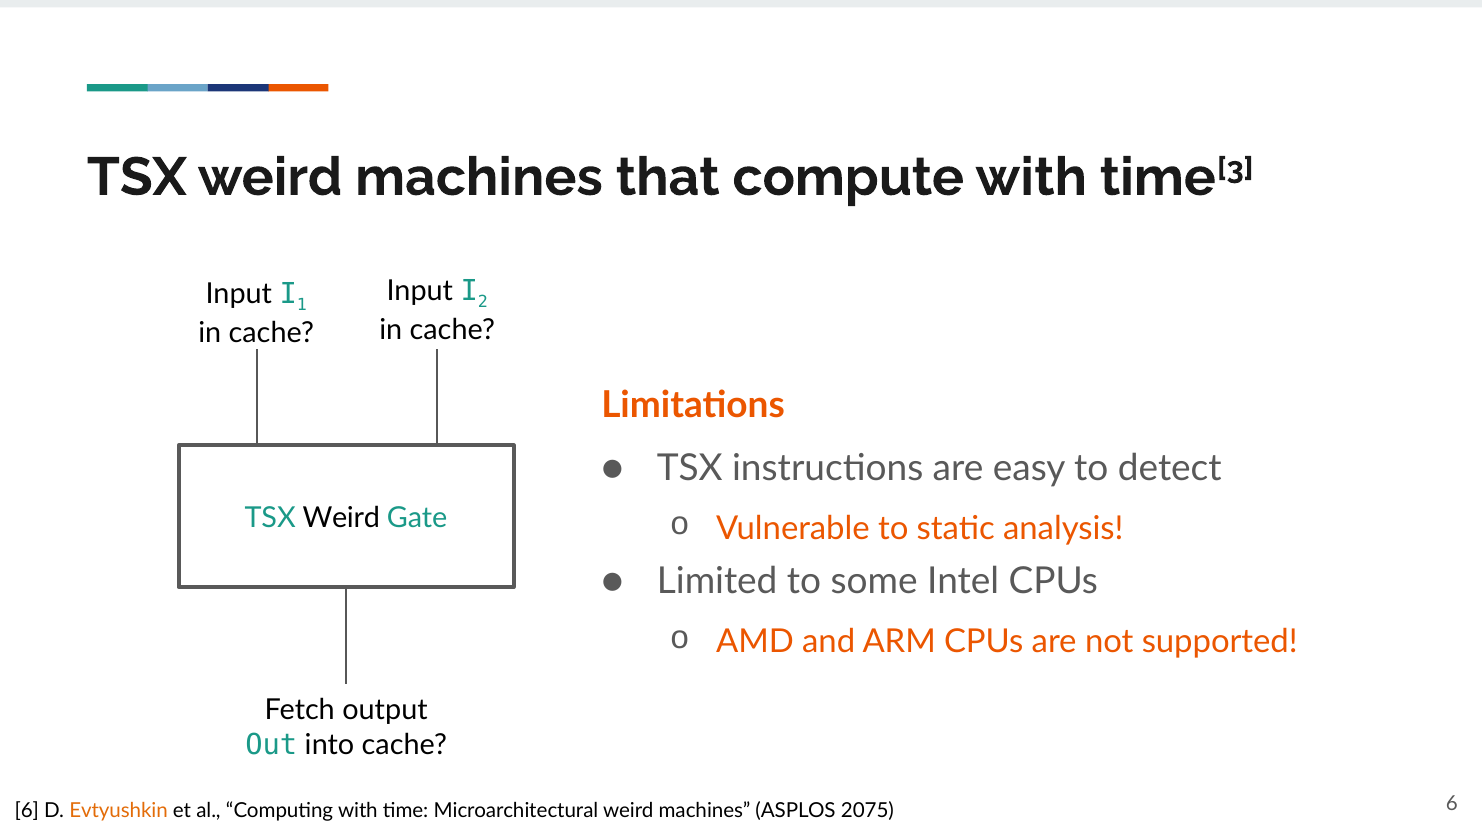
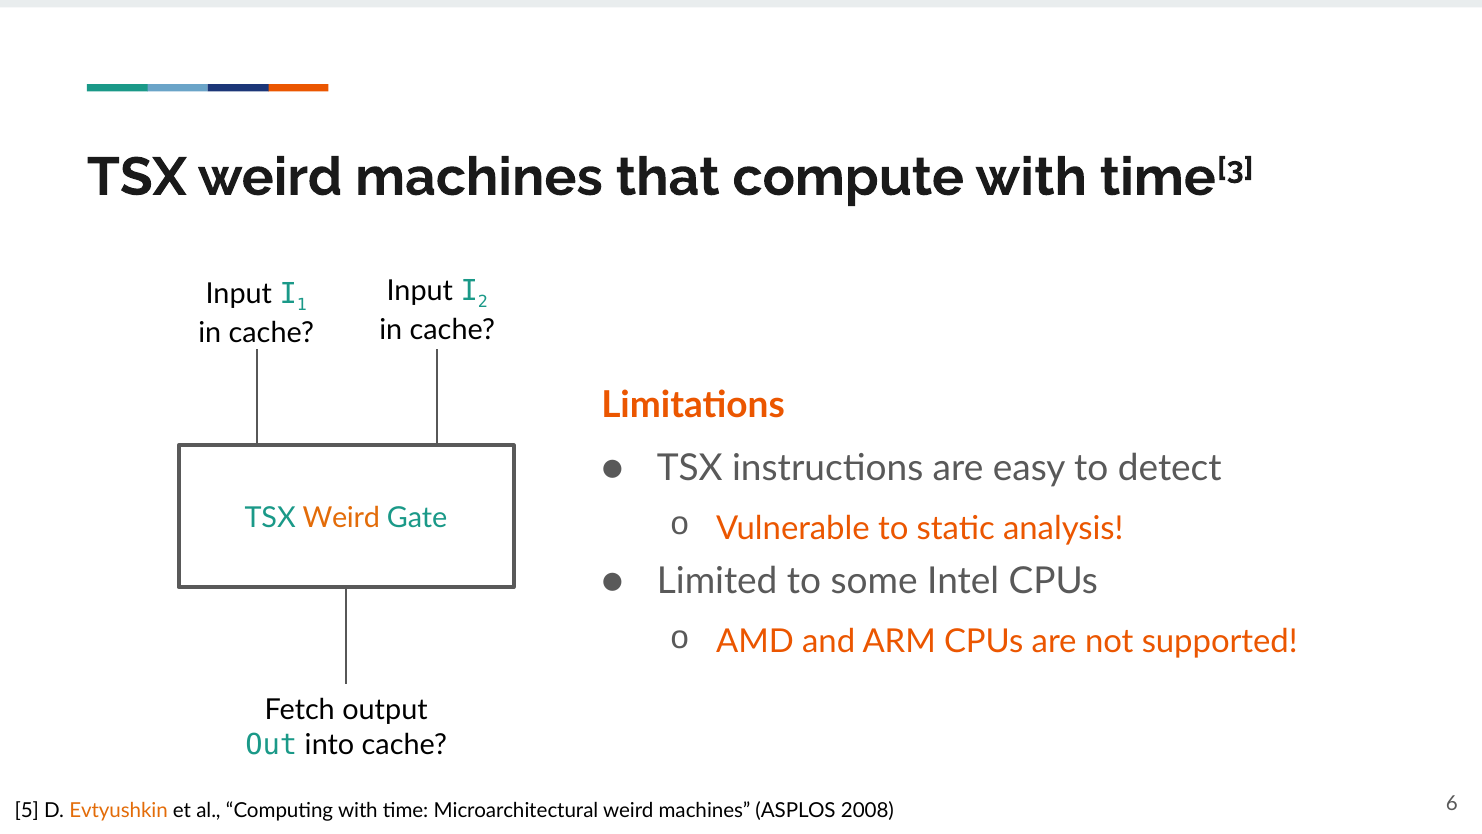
Weird colour: black -> orange (341, 518)
6: 6 -> 5 (27, 810)
2075: 2075 -> 2008 (867, 810)
